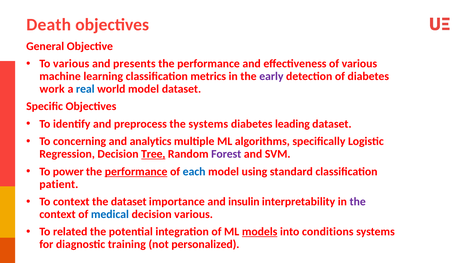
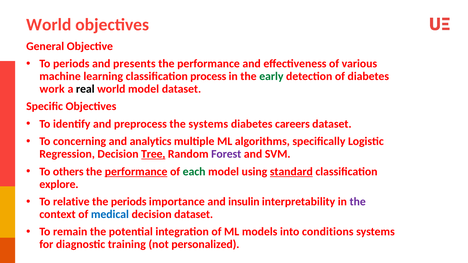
Death: Death -> World (49, 25)
To various: various -> periods (71, 64)
metrics: metrics -> process (208, 76)
early colour: purple -> green (271, 76)
real colour: blue -> black (85, 89)
leading: leading -> careers (292, 124)
power: power -> others (68, 172)
each colour: blue -> green (194, 172)
standard underline: none -> present (291, 172)
patient: patient -> explore (59, 184)
To context: context -> relative (71, 202)
the dataset: dataset -> periods (129, 202)
decision various: various -> dataset (194, 214)
related: related -> remain (70, 232)
models underline: present -> none (260, 232)
